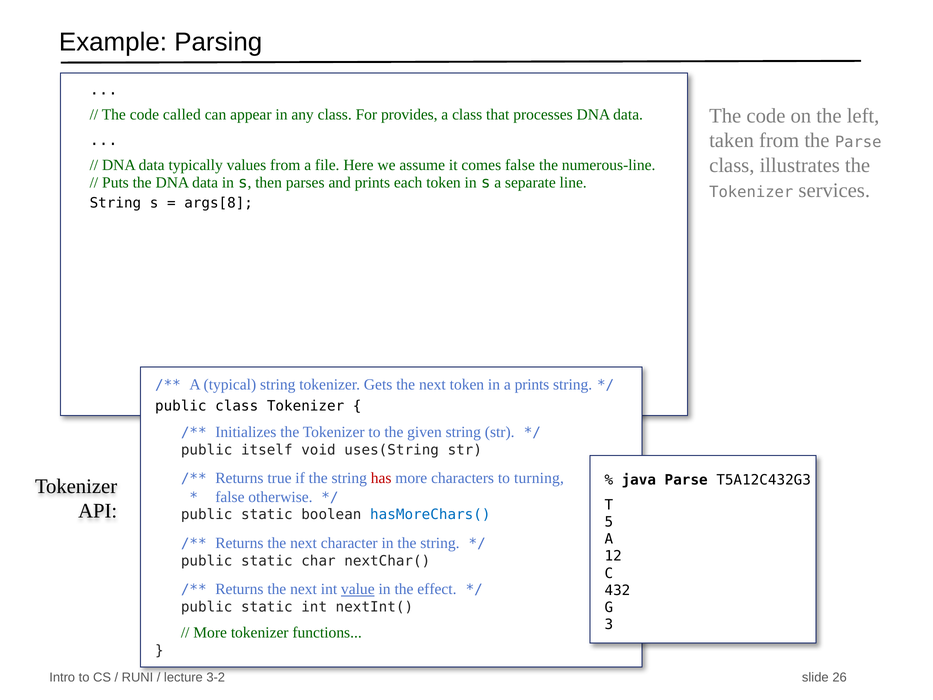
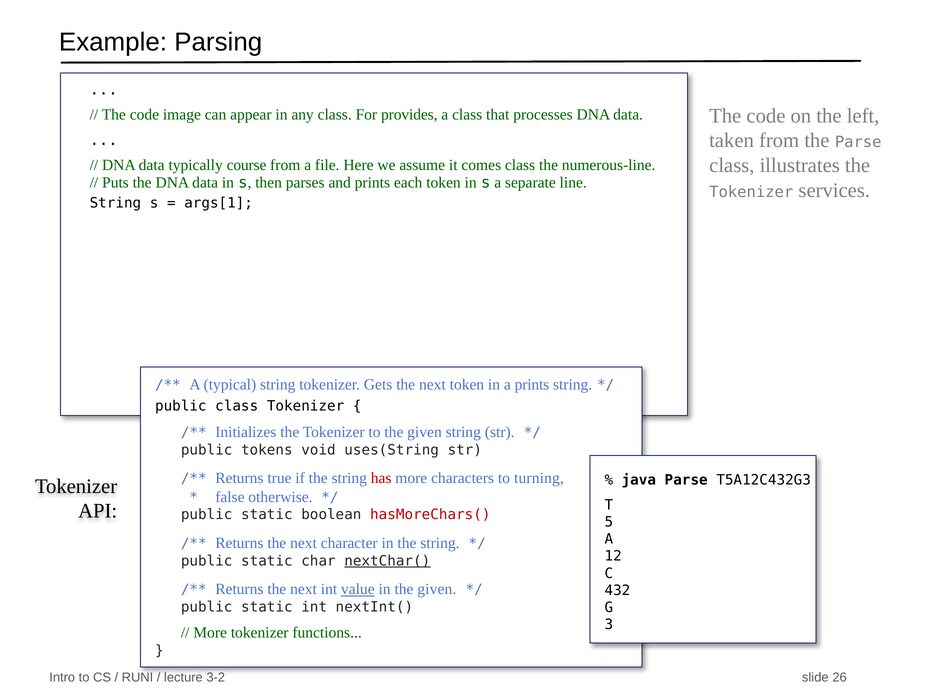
called: called -> image (182, 115)
values: values -> course (247, 165)
comes false: false -> class (520, 165)
args[8: args[8 -> args[1 (219, 203)
itself: itself -> tokens (267, 450)
hasMoreChars( colour: blue -> red (430, 515)
nextChar( underline: none -> present (387, 561)
in the effect: effect -> given (437, 589)
